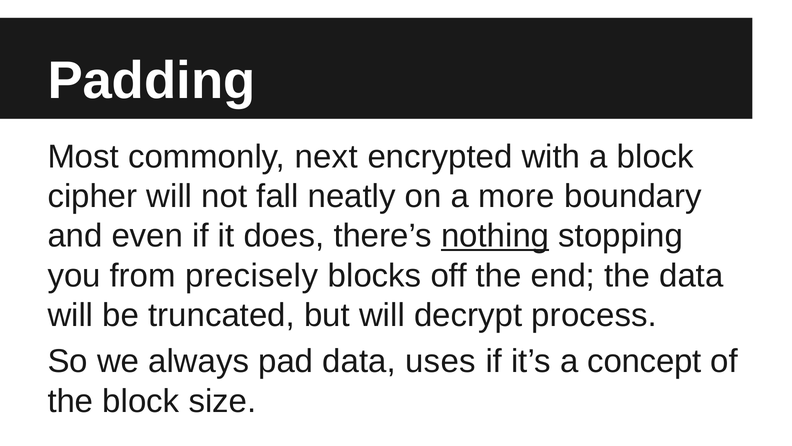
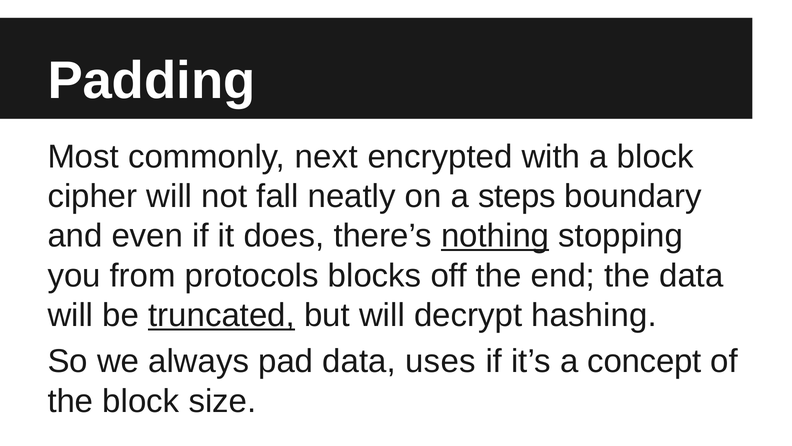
more: more -> steps (517, 196)
precisely: precisely -> protocols (252, 275)
truncated underline: none -> present (222, 315)
process: process -> hashing (594, 315)
